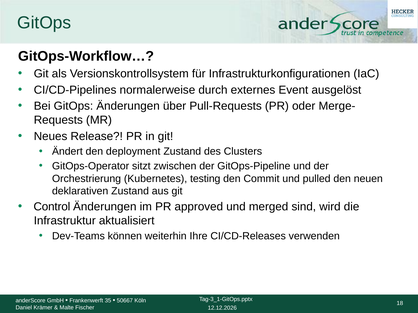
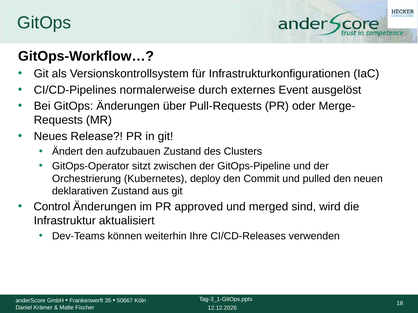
deployment: deployment -> aufzubauen (133, 152)
testing: testing -> deploy (205, 179)
